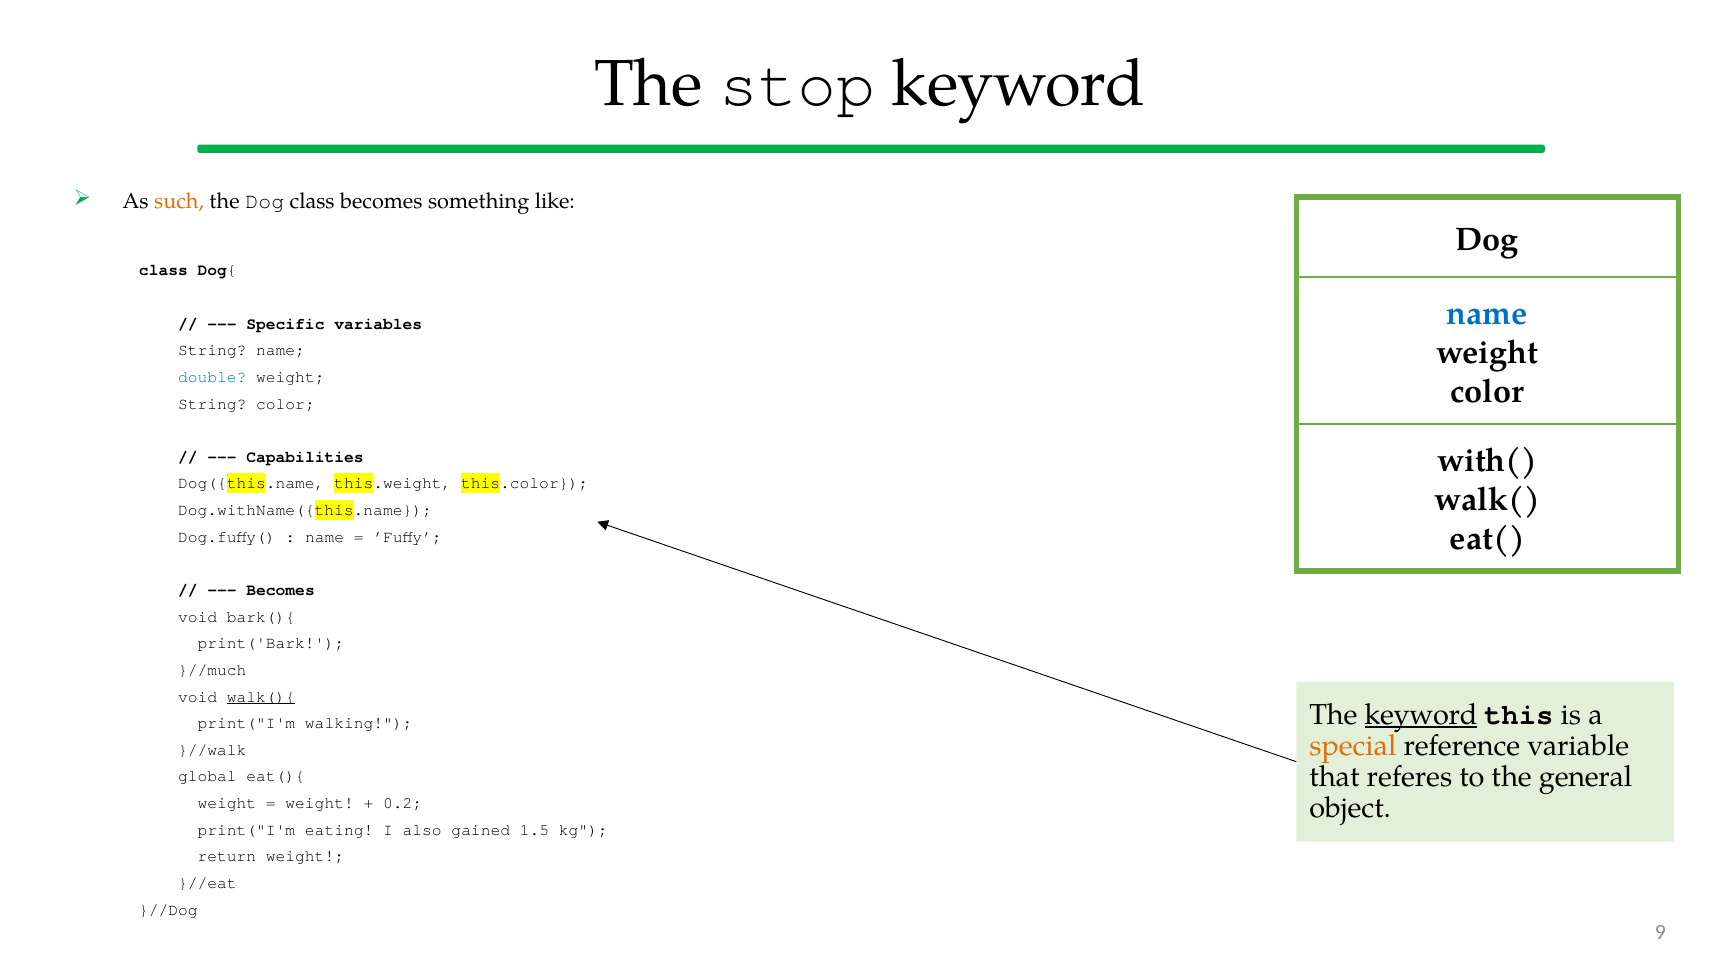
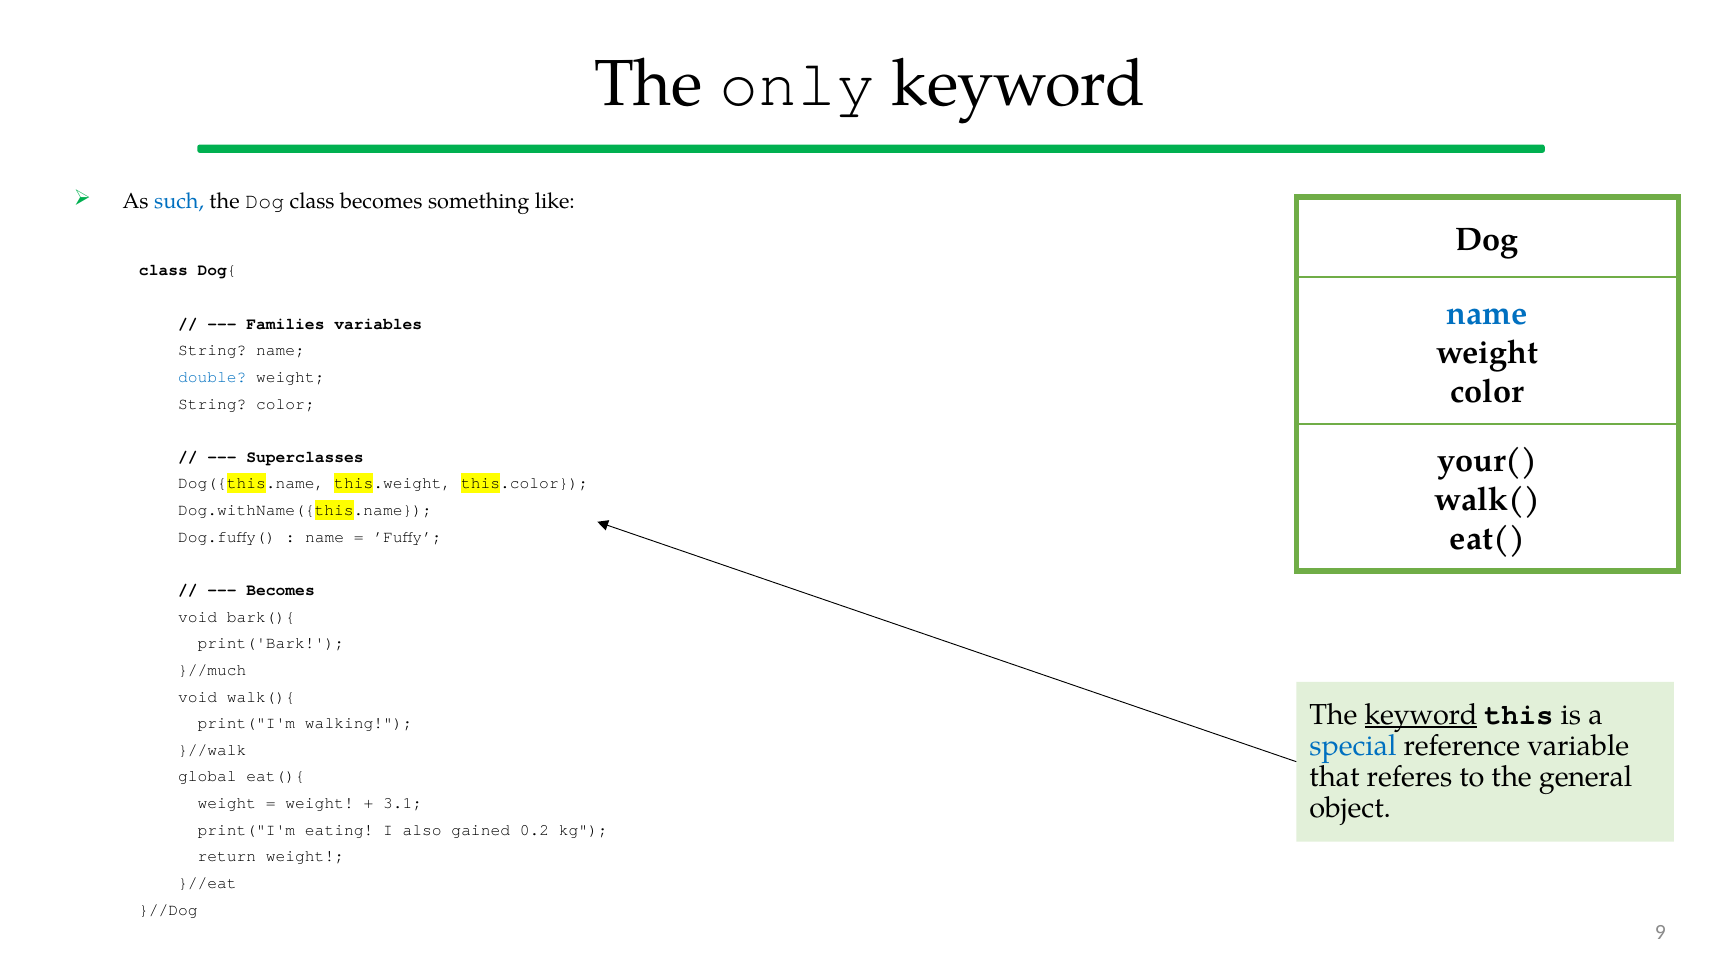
stop: stop -> only (797, 84)
such colour: orange -> blue (179, 201)
Specific: Specific -> Families (285, 324)
Capabilities: Capabilities -> Superclasses (305, 457)
with(: with( -> your( (1487, 461)
walk(){ underline: present -> none (261, 697)
special colour: orange -> blue (1353, 746)
0.2: 0.2 -> 3.1 (403, 803)
1.5: 1.5 -> 0.2 (535, 830)
